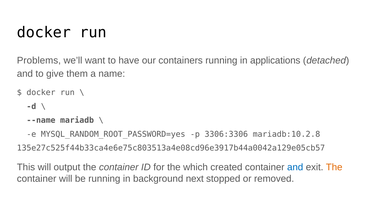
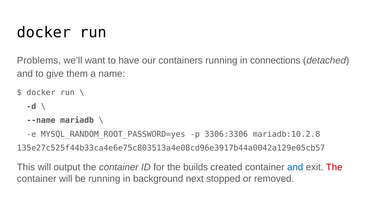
applications: applications -> connections (275, 60)
which: which -> builds (196, 167)
The colour: orange -> red (334, 167)
